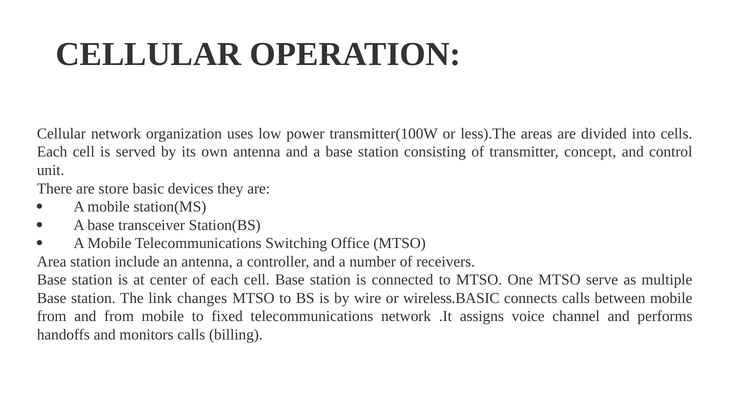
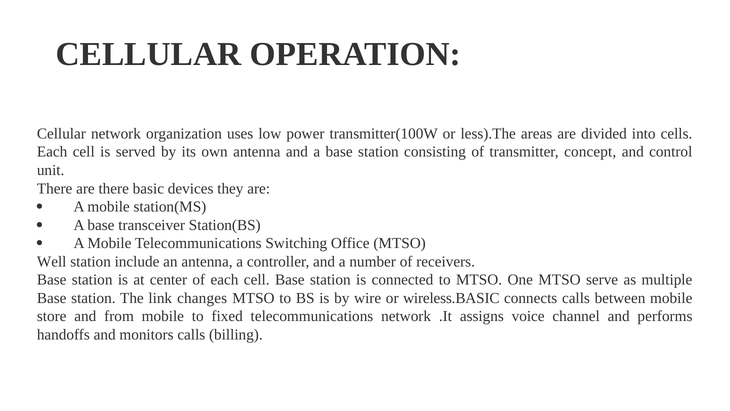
are store: store -> there (114, 188)
Area: Area -> Well (52, 261)
from: from -> store (52, 316)
